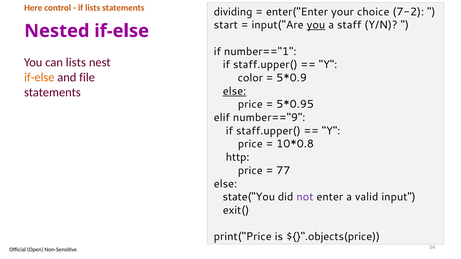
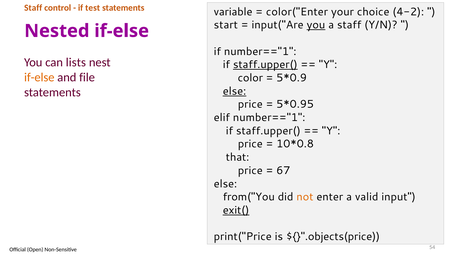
Here: Here -> Staff (33, 8)
if lists: lists -> test (93, 8)
dividing: dividing -> variable (233, 12)
enter("Enter: enter("Enter -> color("Enter (297, 12)
7-2: 7-2 -> 4-2 (408, 12)
staff.upper( underline: none -> present (265, 65)
elif number=="9: number=="9 -> number=="1 (269, 118)
http: http -> that (238, 157)
77: 77 -> 67 (283, 171)
state("You: state("You -> from("You (249, 197)
not colour: purple -> orange (305, 197)
exit( underline: none -> present (236, 210)
